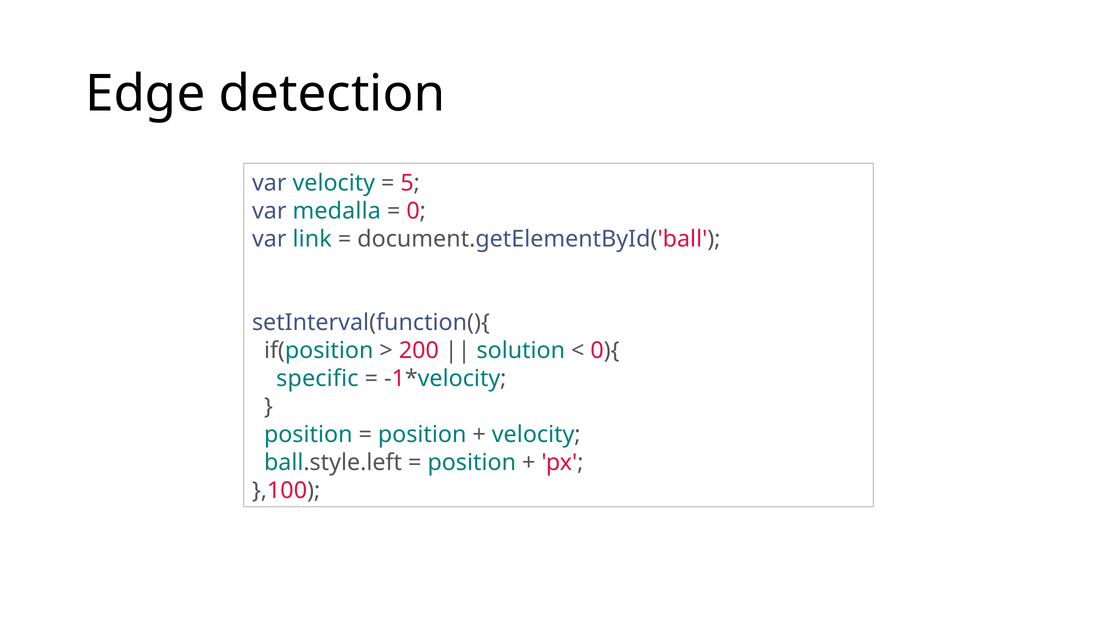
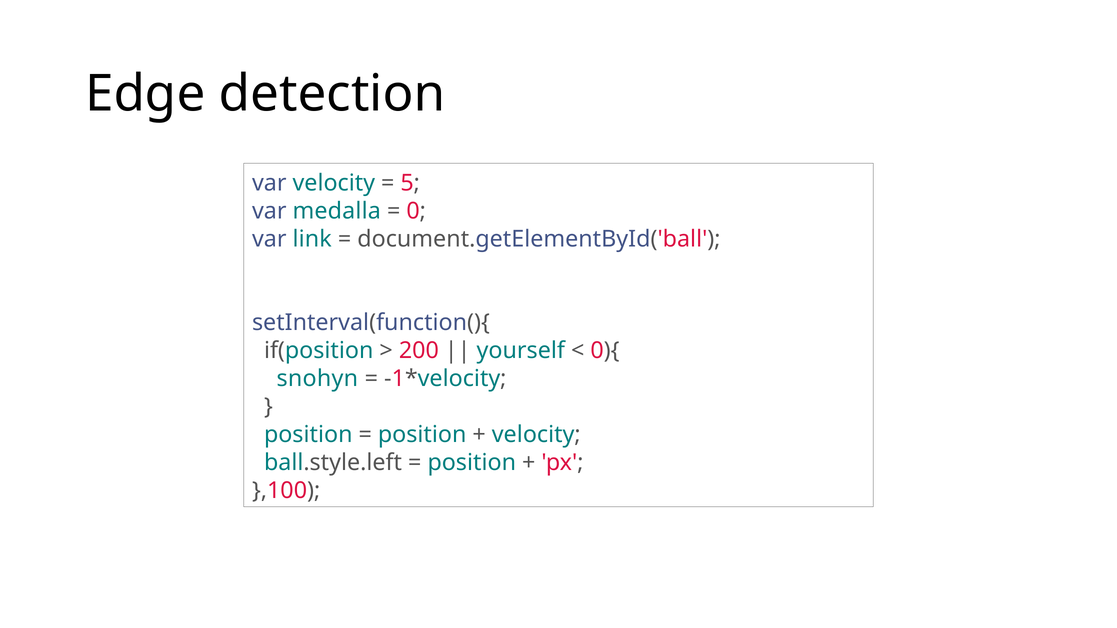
solution: solution -> yourself (521, 351)
specific: specific -> snohyn (317, 379)
